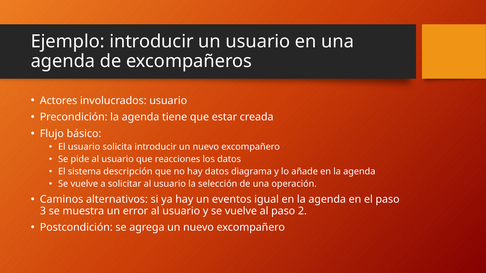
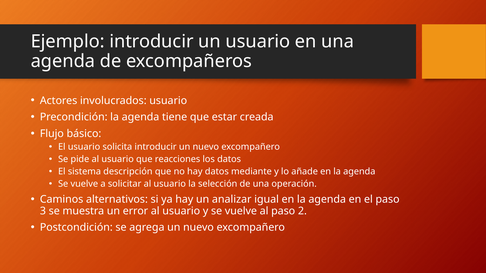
diagrama: diagrama -> mediante (251, 172)
eventos: eventos -> analizar (232, 200)
